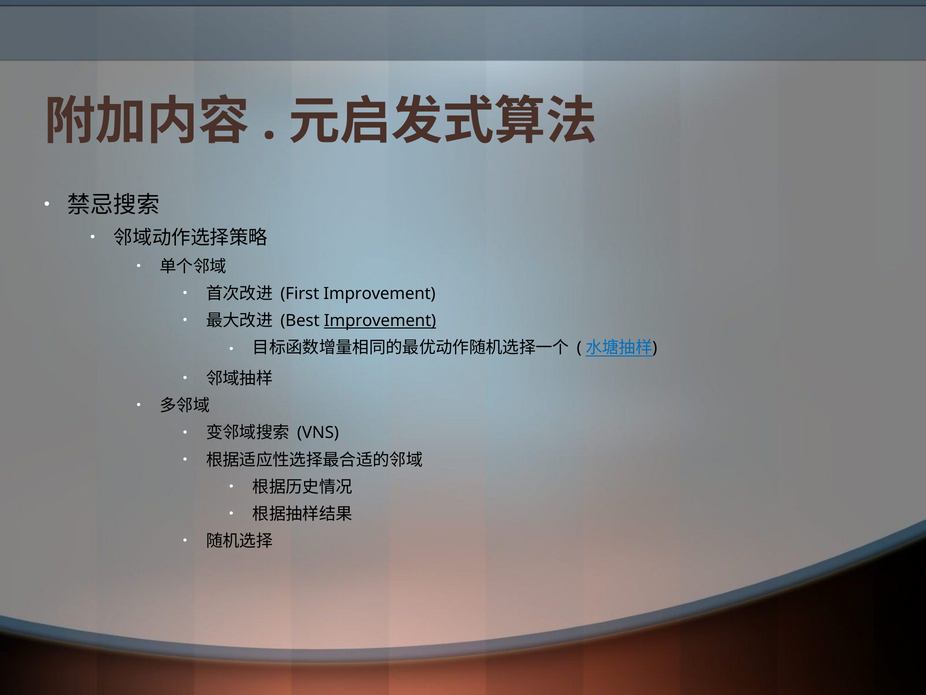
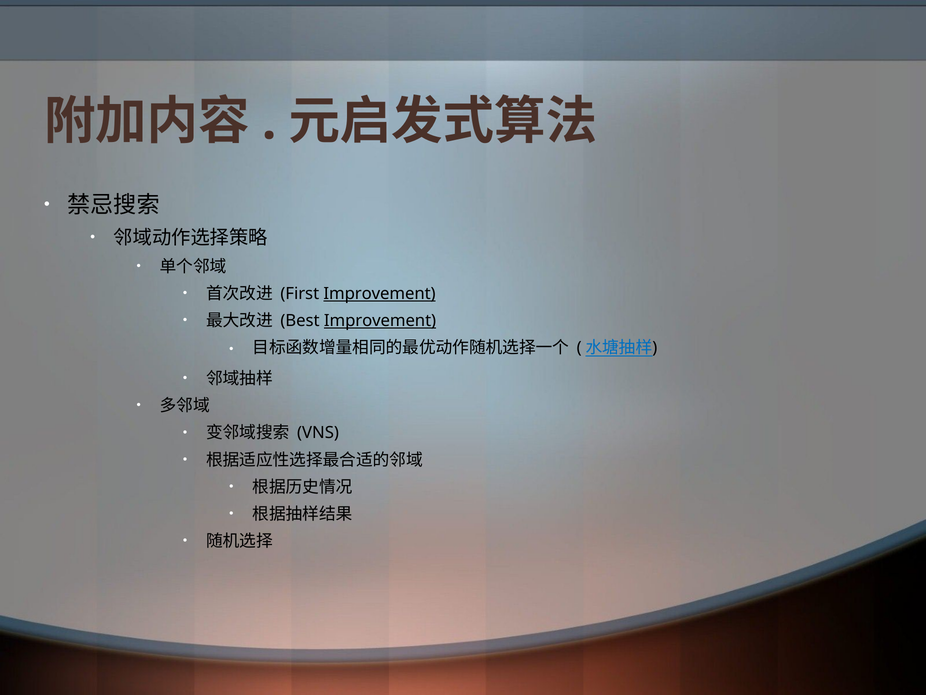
Improvement underline: none -> present (380, 293)
